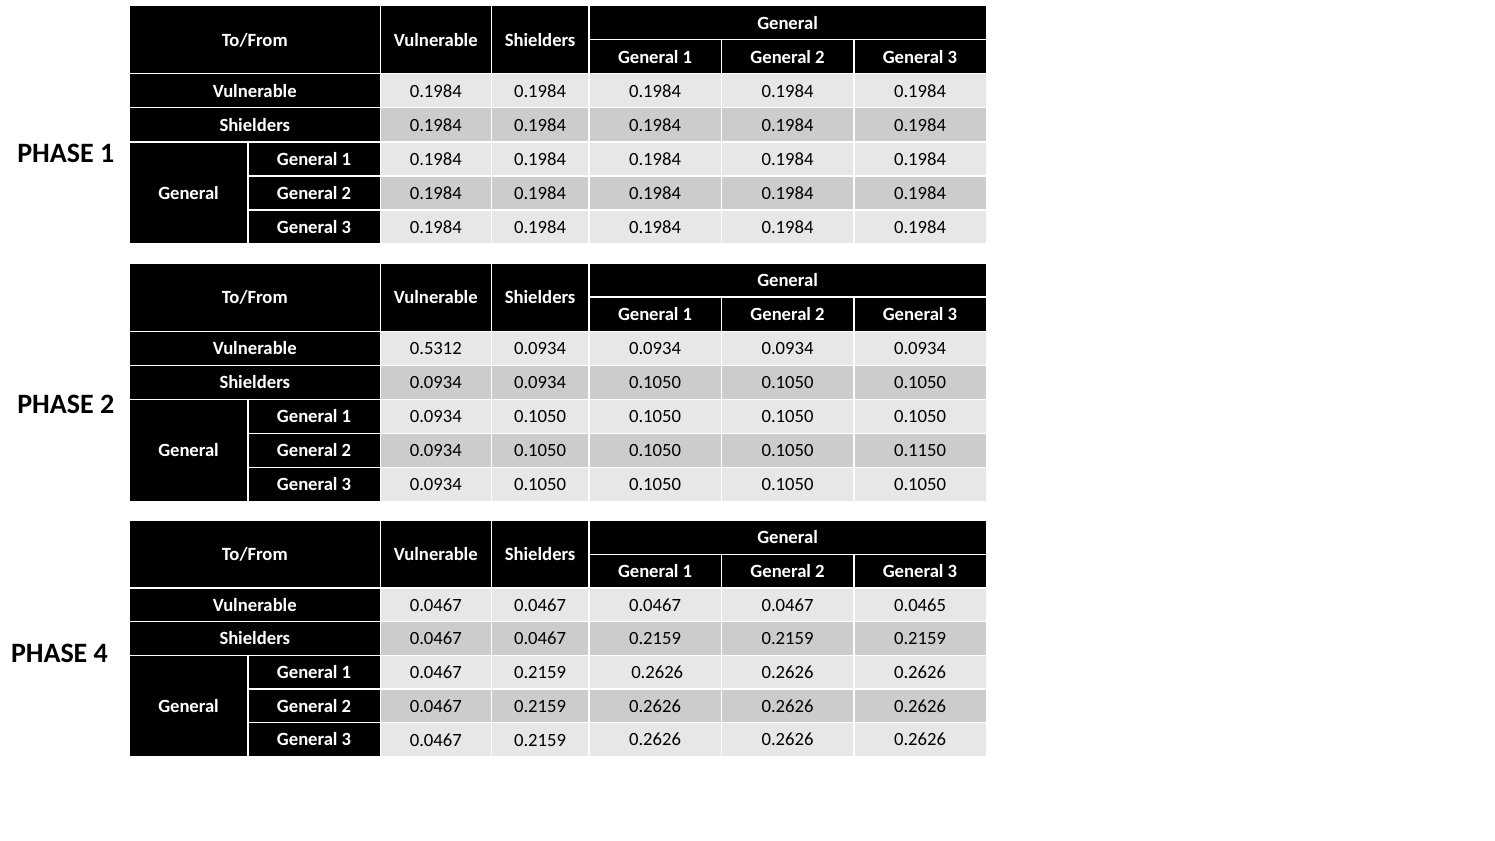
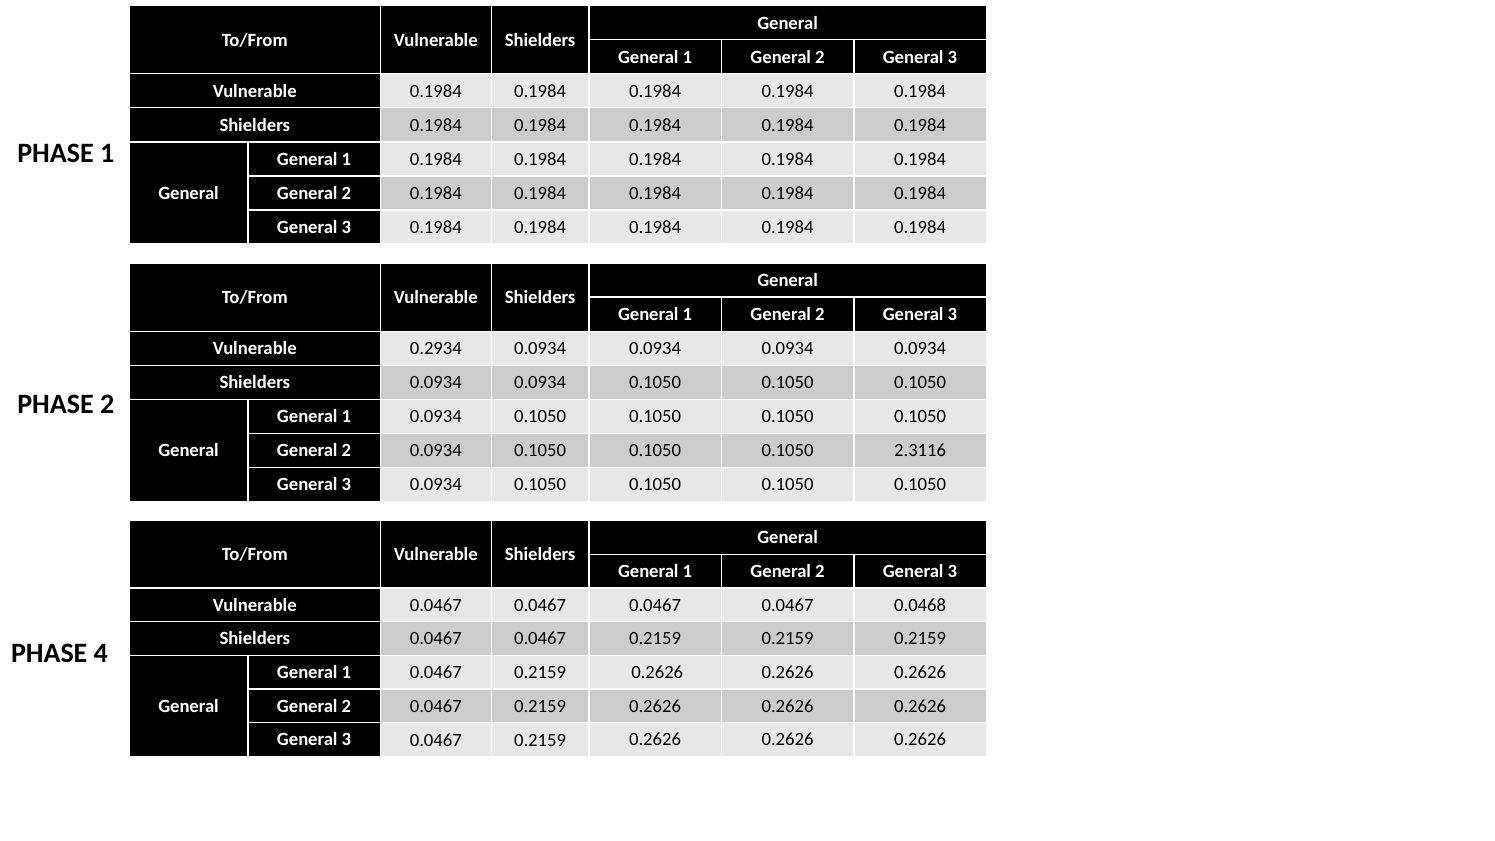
0.5312: 0.5312 -> 0.2934 (436, 348)
0.1150: 0.1150 -> 2.3116 (920, 450)
0.0465: 0.0465 -> 0.0468 (920, 605)
